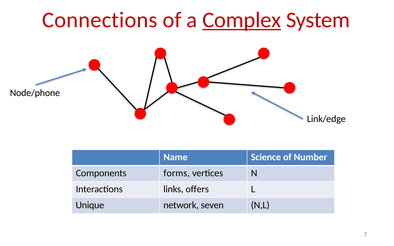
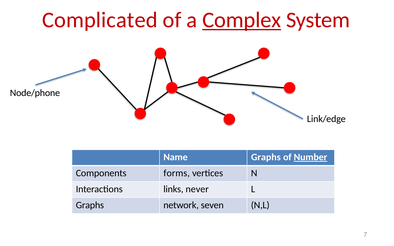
Connections: Connections -> Complicated (100, 20)
Name Science: Science -> Graphs (266, 157)
Number underline: none -> present (310, 157)
offers: offers -> never (197, 189)
Unique: Unique -> Graphs (90, 205)
